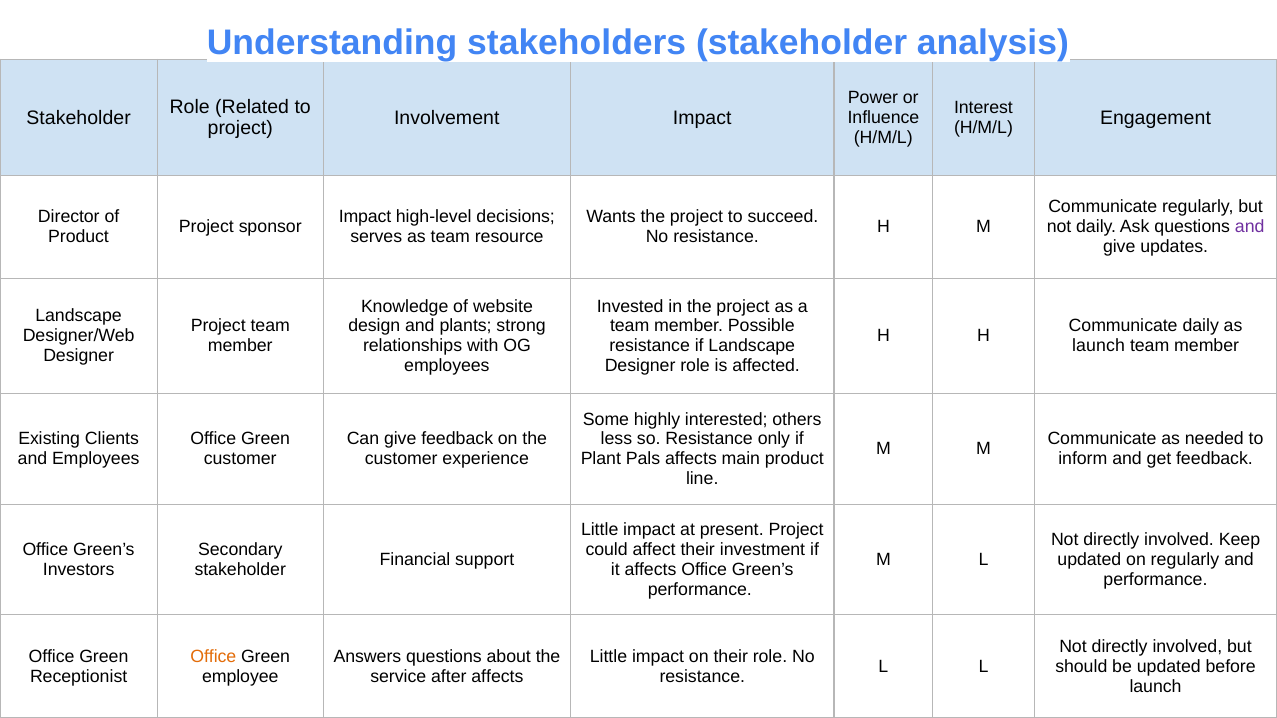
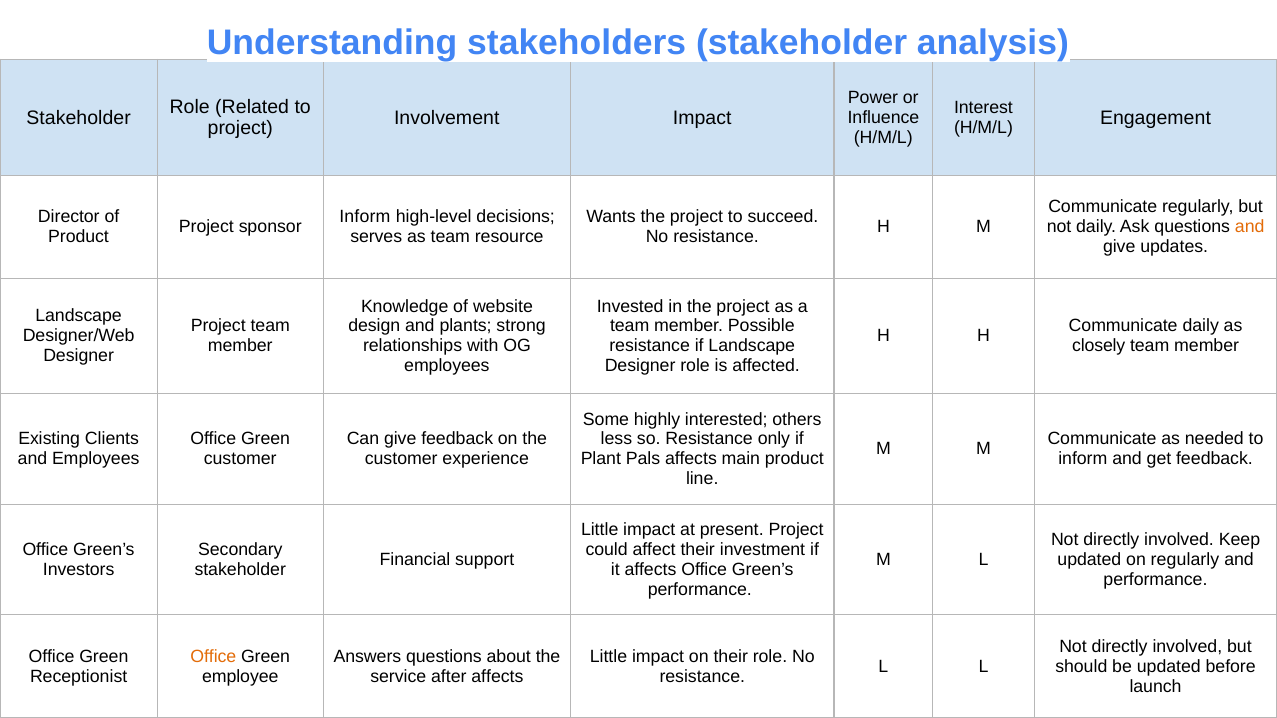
Impact: Impact -> Inform (365, 217)
and colour: purple -> orange (1250, 227)
launch: launch -> closely (1099, 346)
